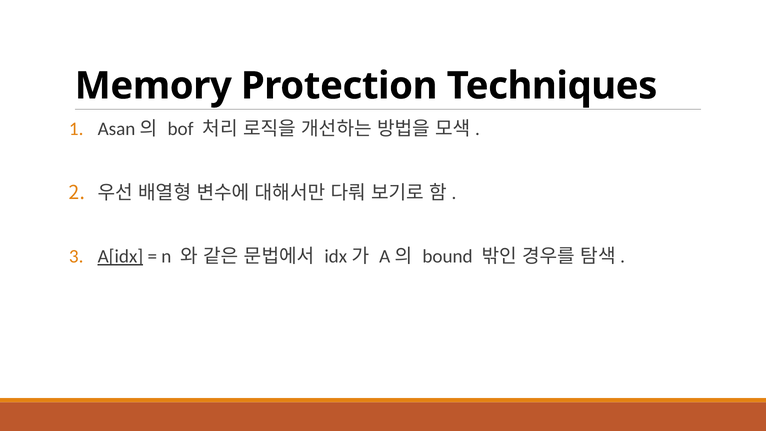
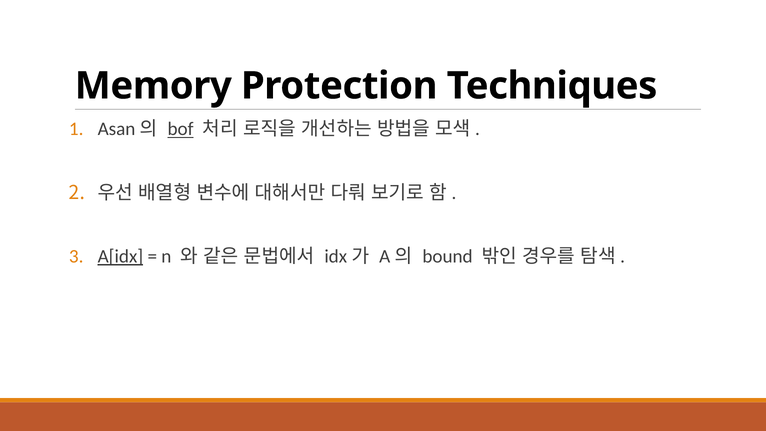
bof underline: none -> present (181, 129)
